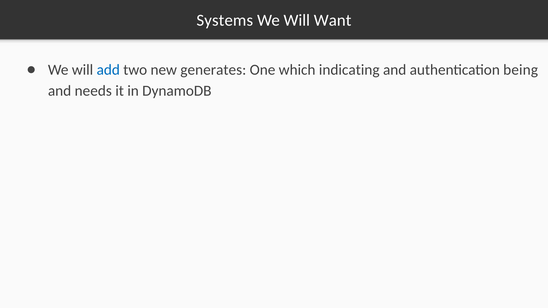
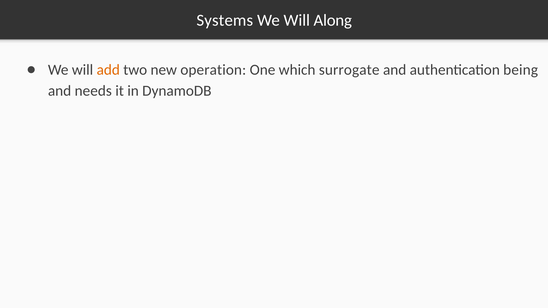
Want: Want -> Along (333, 20)
add colour: blue -> orange (108, 70)
generates: generates -> operation (213, 70)
indicating: indicating -> surrogate (349, 70)
